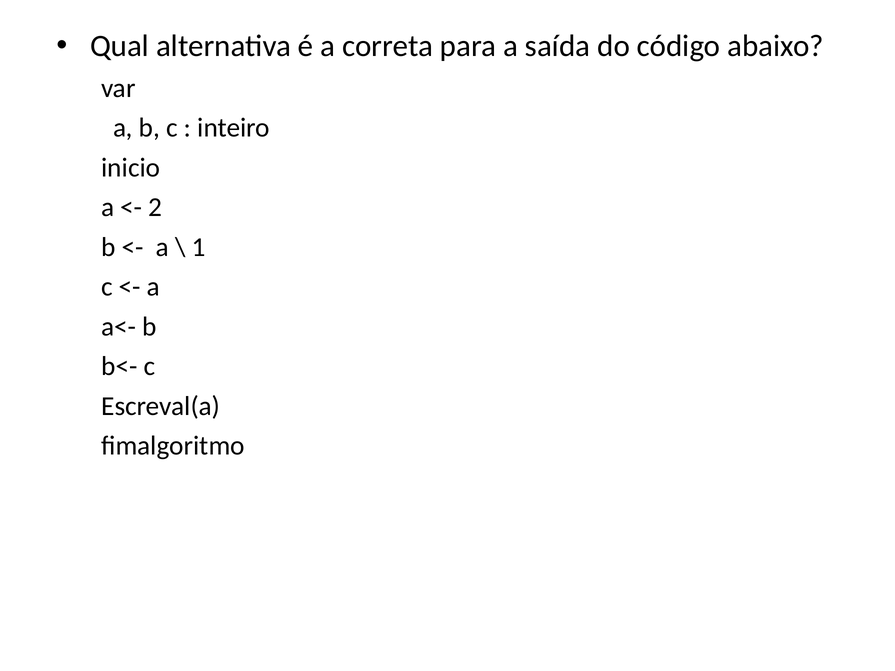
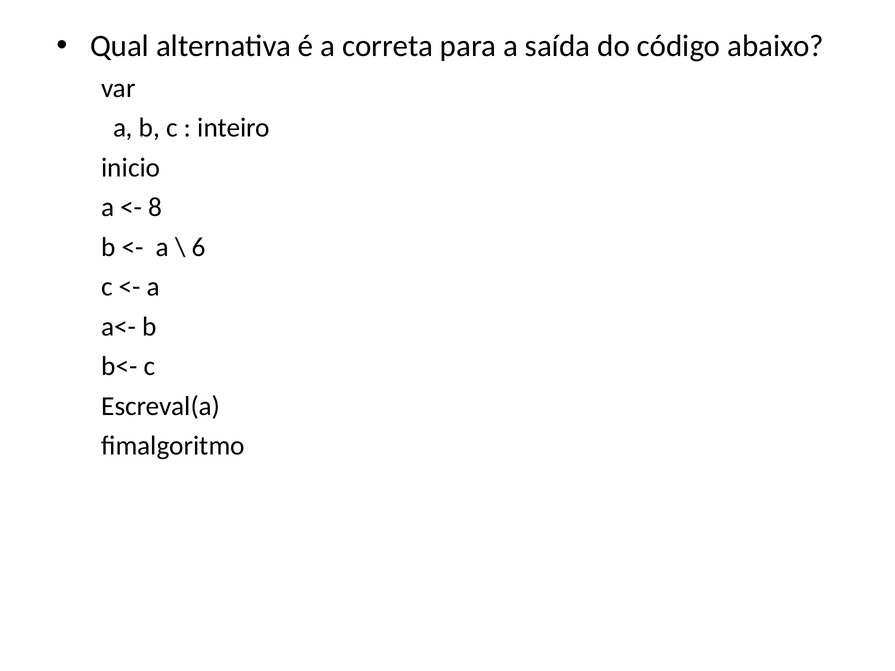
2: 2 -> 8 (155, 207)
1: 1 -> 6 (199, 247)
